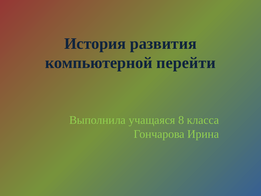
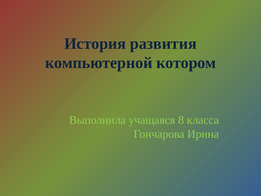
перейти: перейти -> котором (186, 63)
